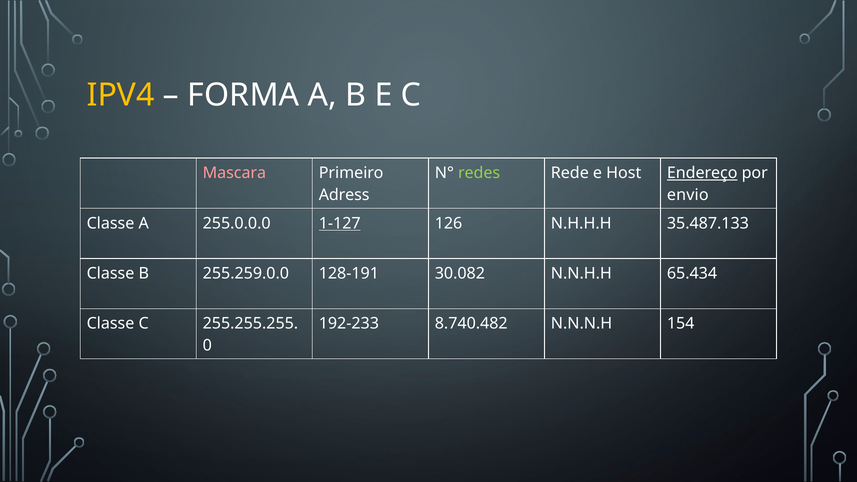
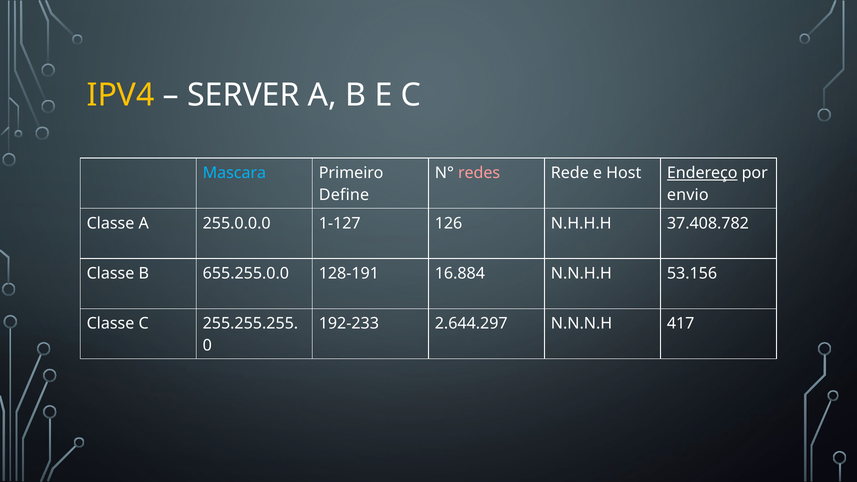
FORMA: FORMA -> SERVER (243, 95)
Mascara colour: pink -> light blue (234, 173)
redes colour: light green -> pink (479, 173)
Adress: Adress -> Define (344, 195)
1-127 underline: present -> none (340, 223)
35.487.133: 35.487.133 -> 37.408.782 (708, 223)
255.259.0.0: 255.259.0.0 -> 655.255.0.0 (246, 274)
30.082: 30.082 -> 16.884 (460, 274)
65.434: 65.434 -> 53.156 (692, 274)
8.740.482: 8.740.482 -> 2.644.297 (471, 324)
154: 154 -> 417 (681, 324)
